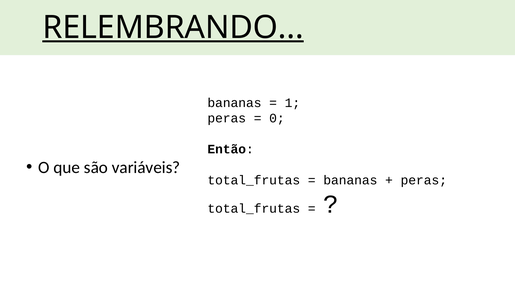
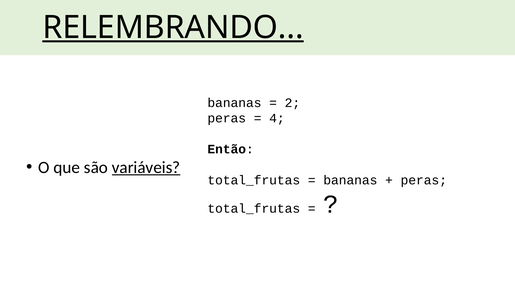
1: 1 -> 2 (292, 103)
0: 0 -> 4 (277, 118)
variáveis underline: none -> present (146, 167)
